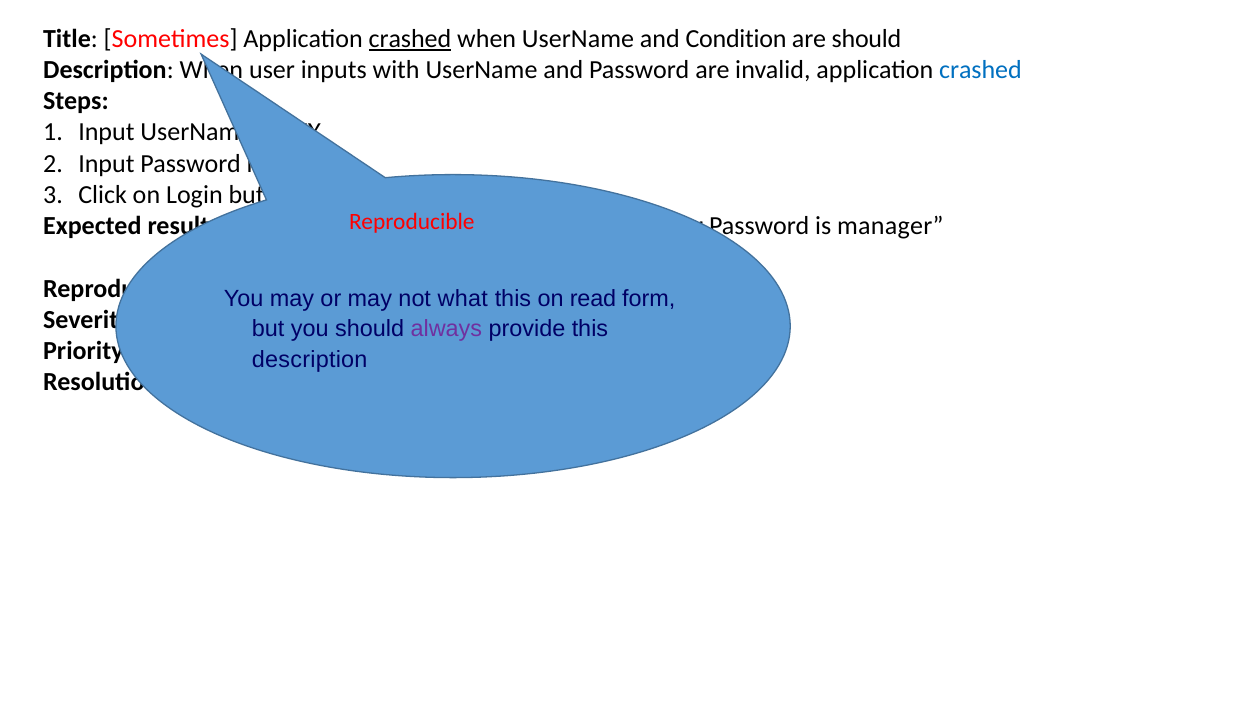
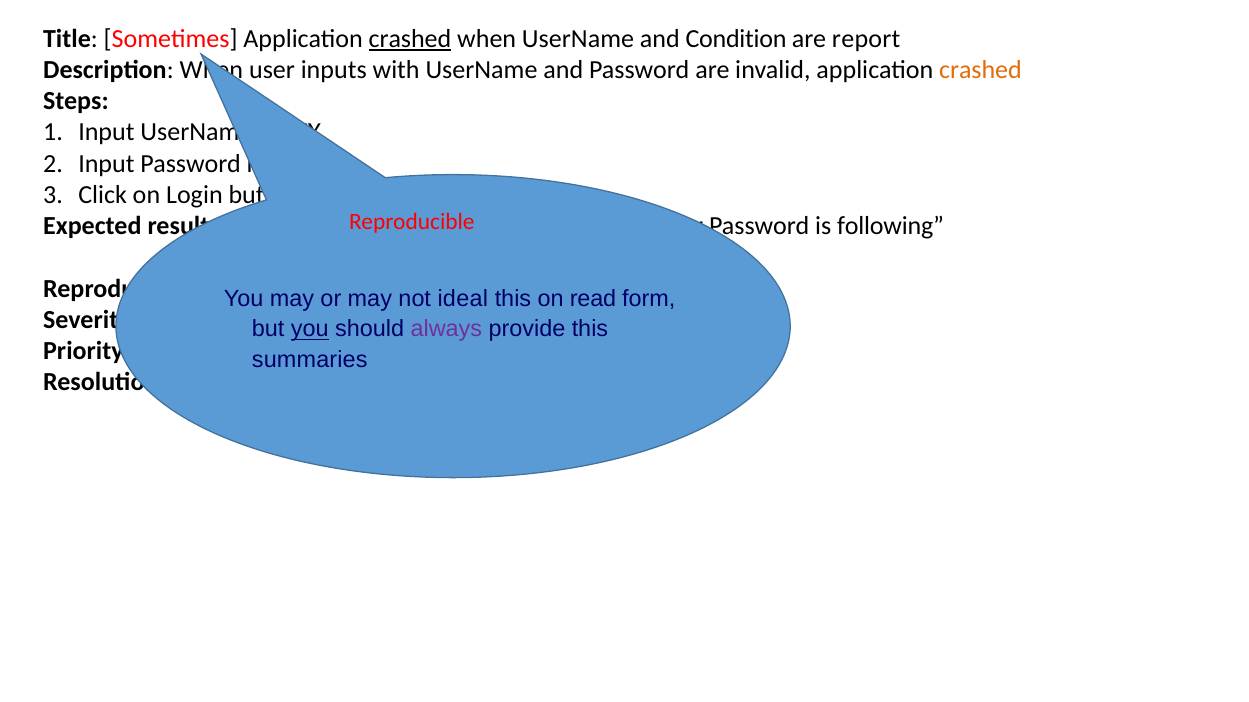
are should: should -> report (866, 39)
crashed colour: blue -> orange (980, 70)
manager: manager -> following (891, 226)
what: what -> ideal (463, 299)
you underline: none -> present (310, 329)
description: description -> summaries (310, 360)
